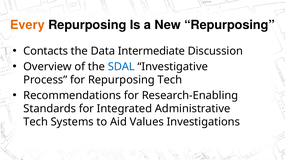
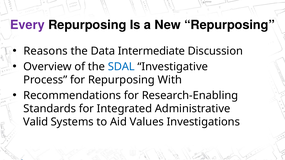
Every colour: orange -> purple (27, 25)
Contacts: Contacts -> Reasons (46, 51)
Repurposing Tech: Tech -> With (170, 80)
Tech: Tech -> Valid (36, 122)
